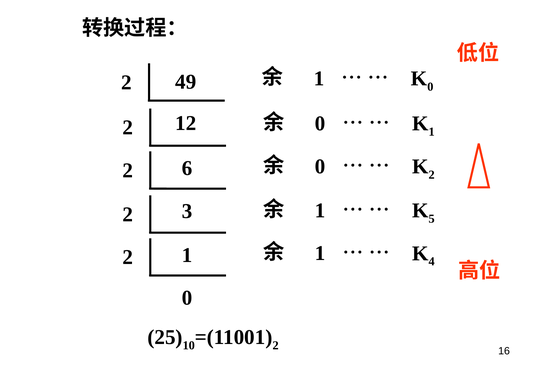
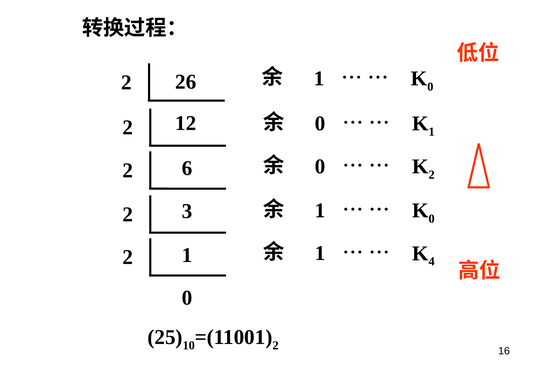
49: 49 -> 26 (186, 82)
5: 5 -> 0 (432, 219)
